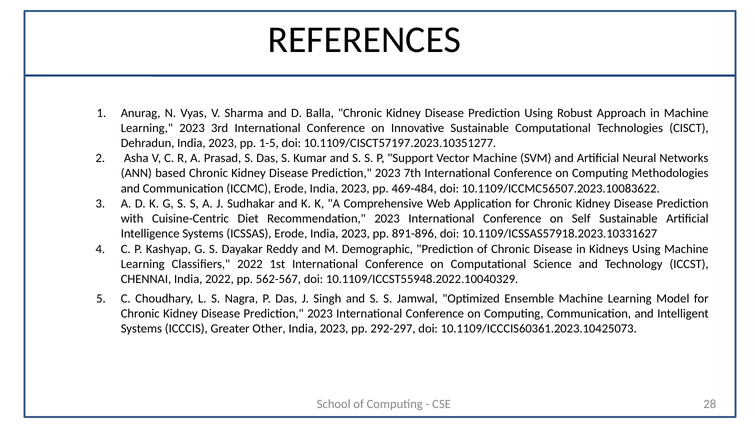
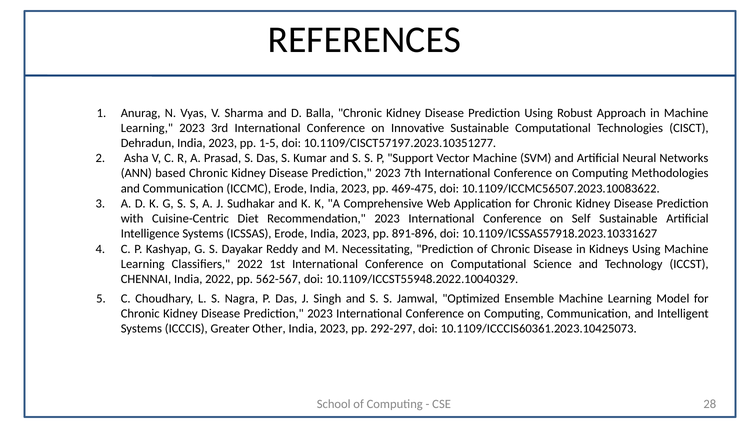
469-484: 469-484 -> 469-475 (414, 188)
Demographic: Demographic -> Necessitating (377, 249)
